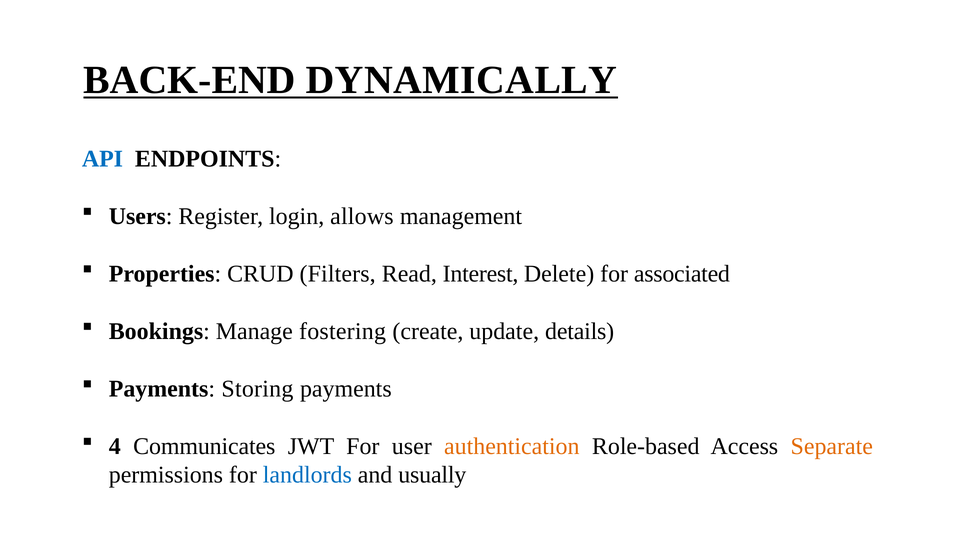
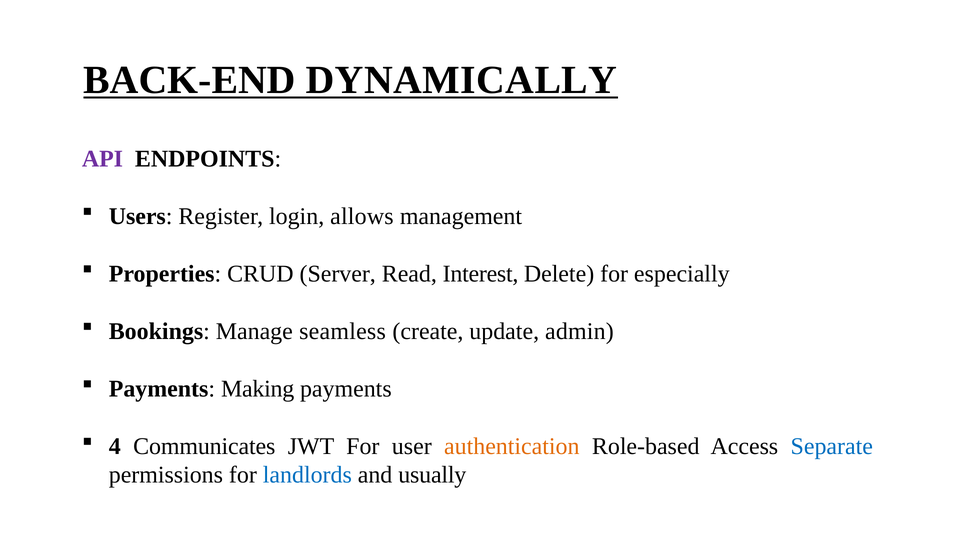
API colour: blue -> purple (102, 158)
Filters: Filters -> Server (338, 273)
associated: associated -> especially (682, 273)
fostering: fostering -> seamless (343, 331)
details: details -> admin (579, 331)
Storing: Storing -> Making (258, 388)
Separate colour: orange -> blue (832, 446)
